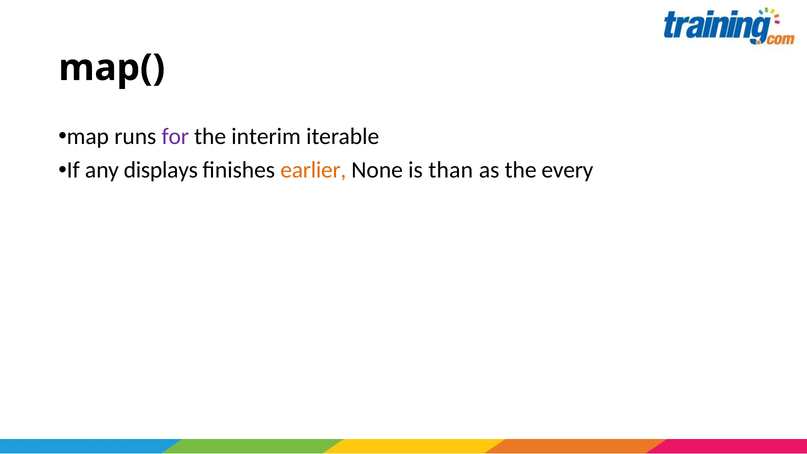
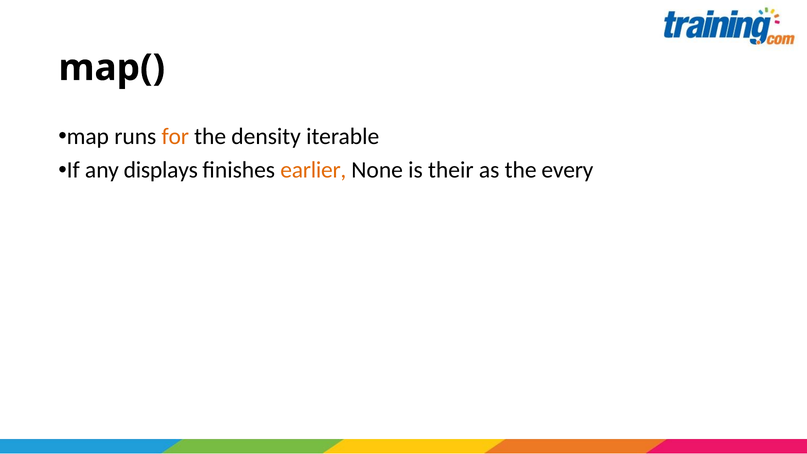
for colour: purple -> orange (175, 136)
interim: interim -> density (266, 136)
than: than -> their (451, 170)
